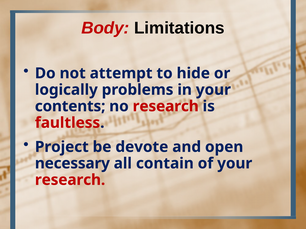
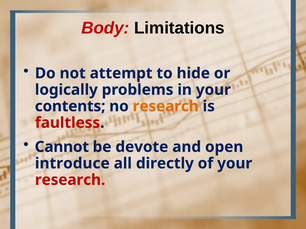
research colour: red -> orange (166, 106)
Project: Project -> Cannot (62, 147)
necessary: necessary -> introduce (72, 164)
contain: contain -> directly (165, 164)
